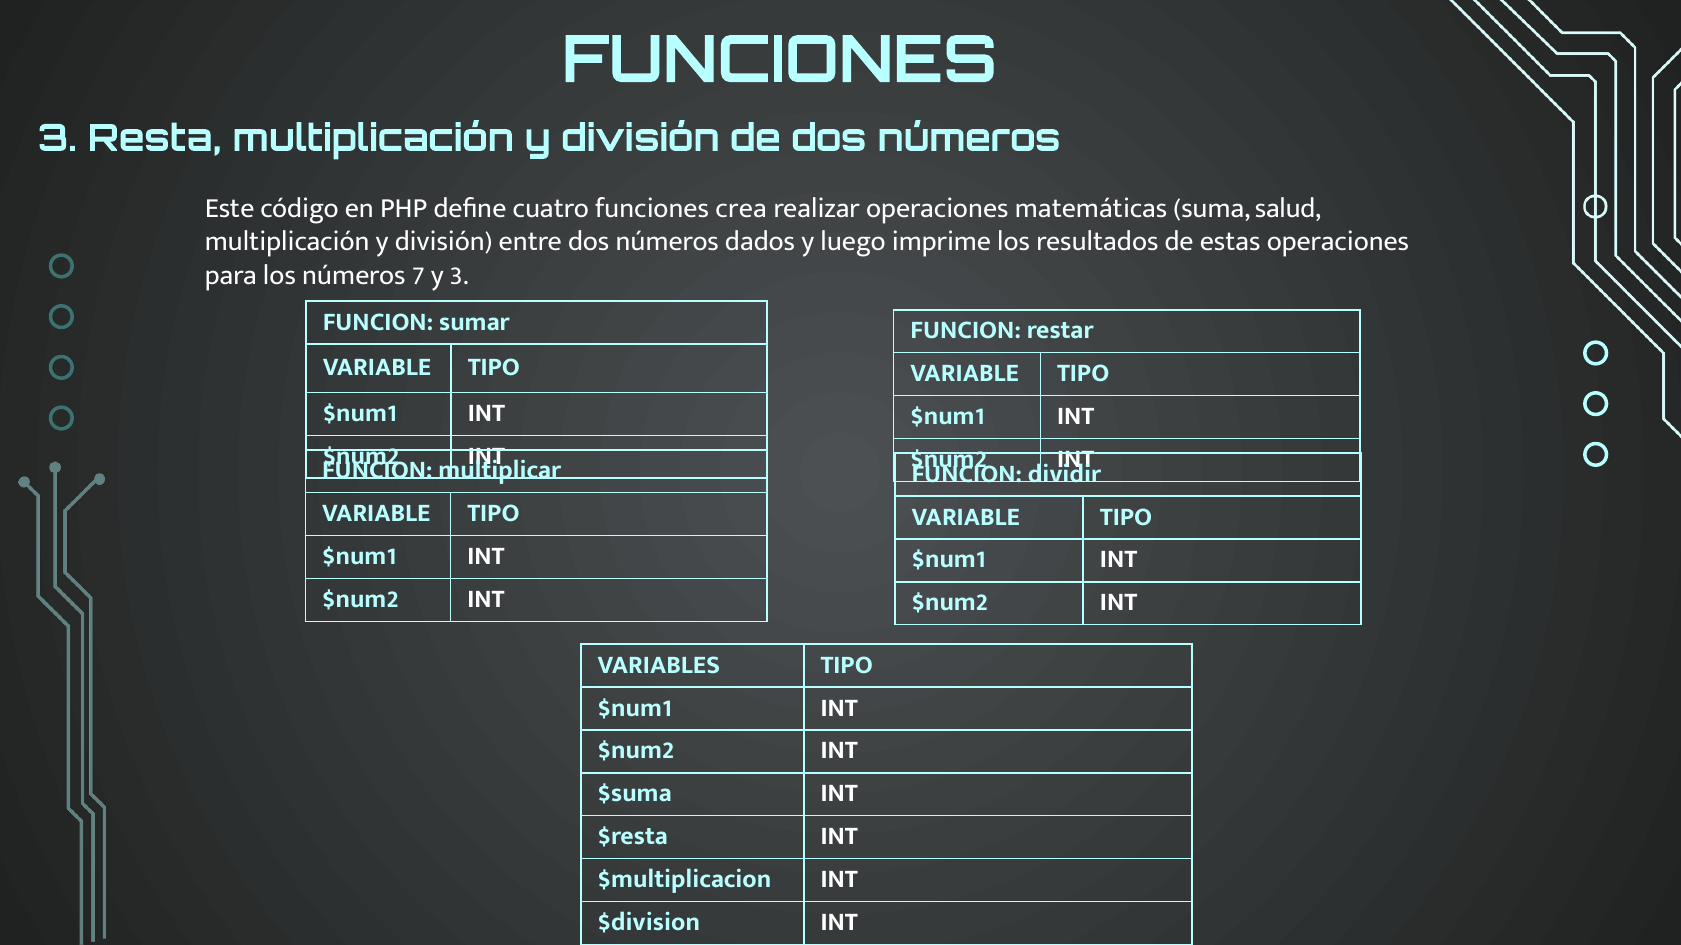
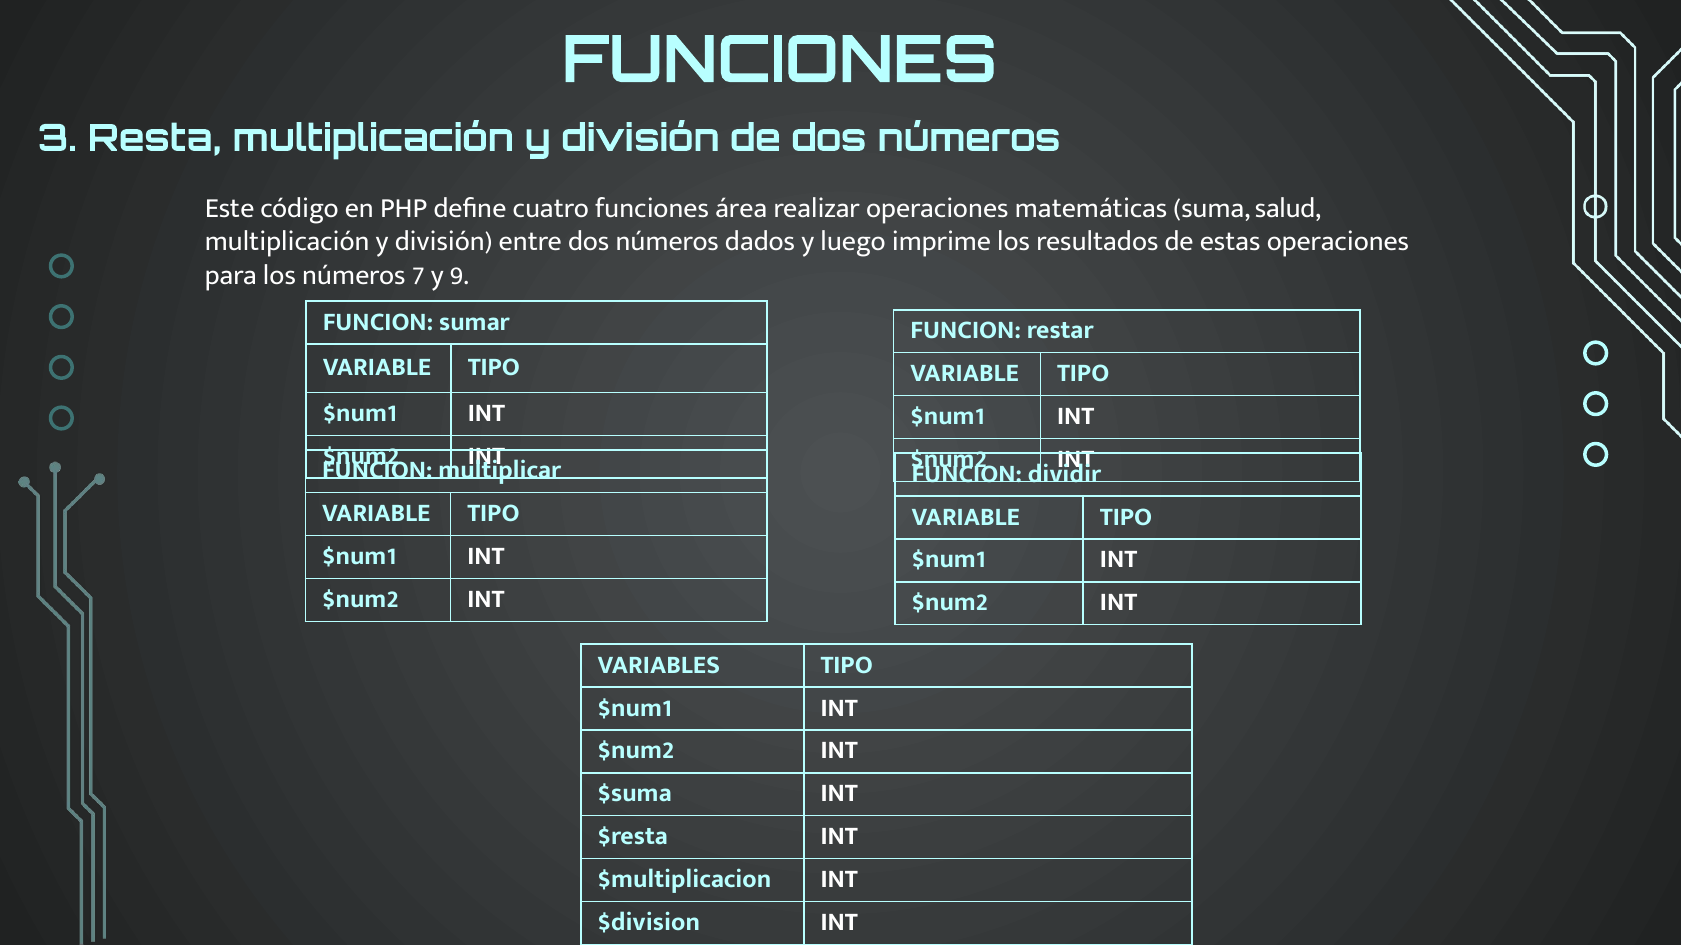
crea: crea -> área (741, 208)
y 3: 3 -> 9 (459, 275)
